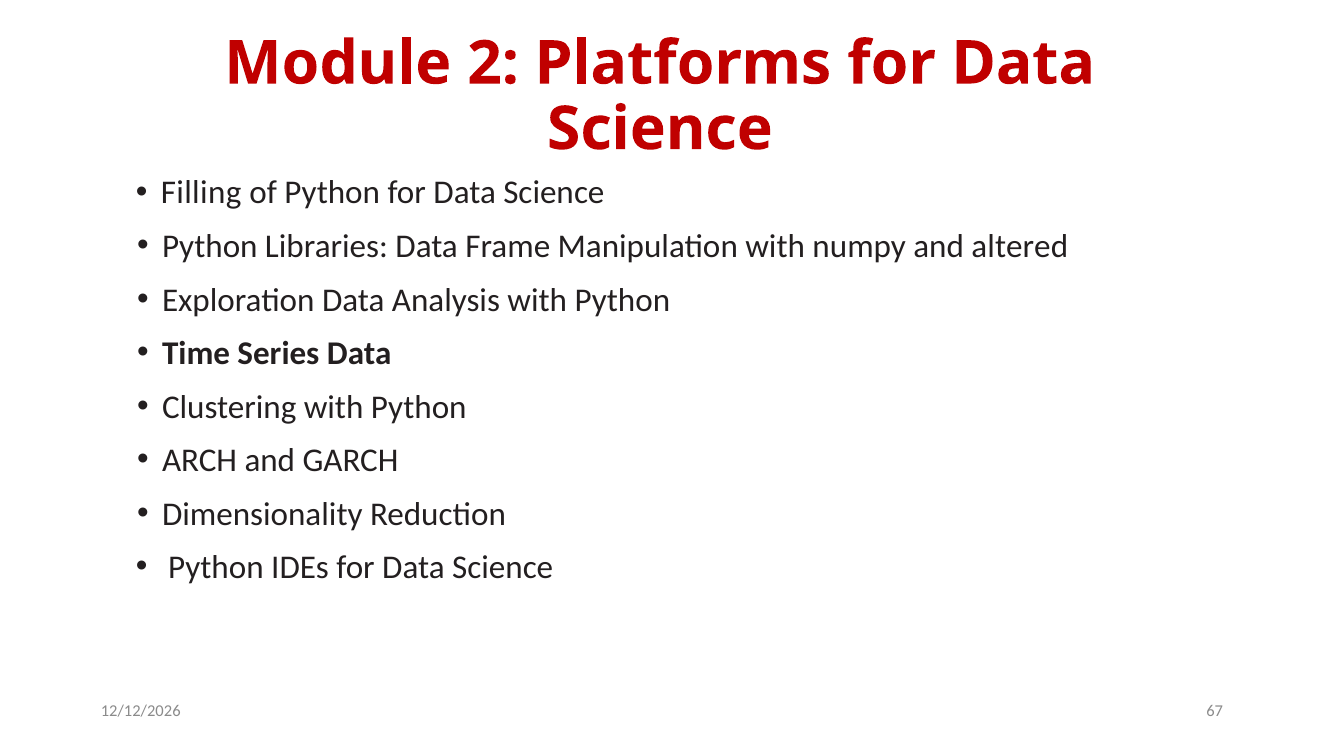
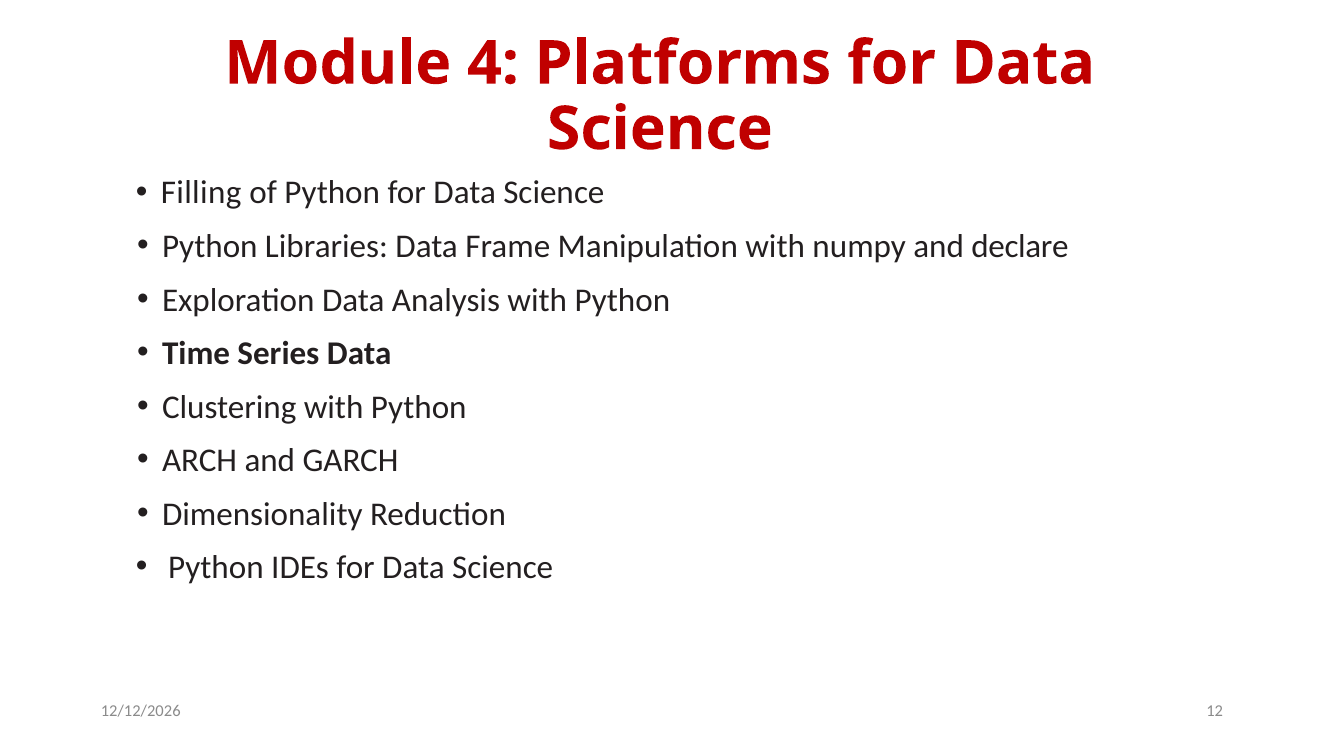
2: 2 -> 4 (493, 64)
altered: altered -> declare (1020, 247)
67: 67 -> 12 (1215, 711)
